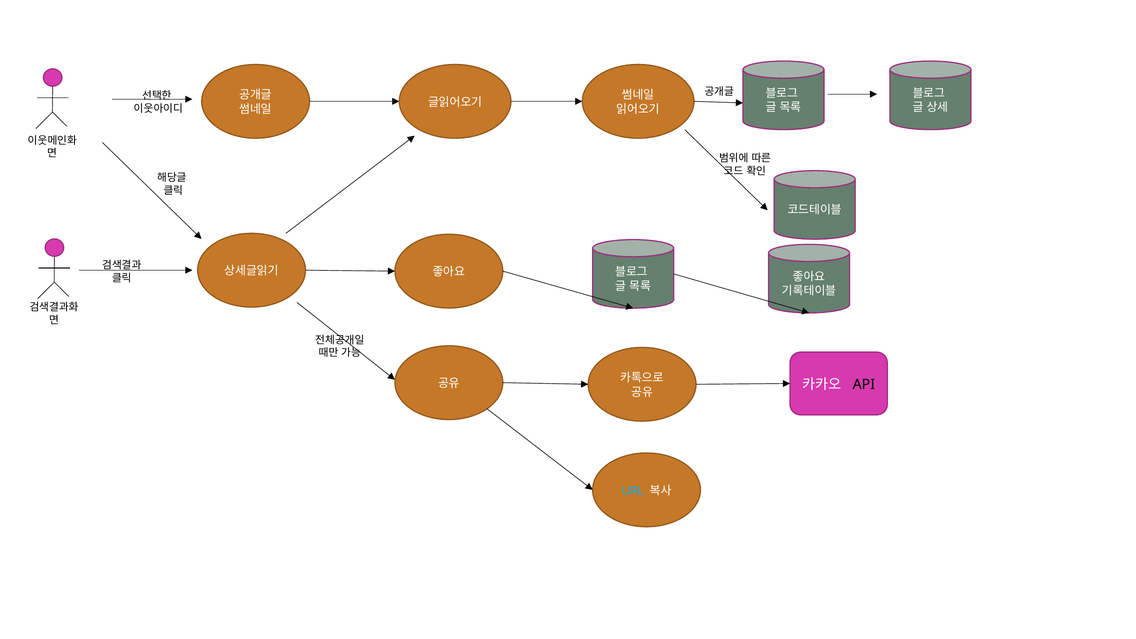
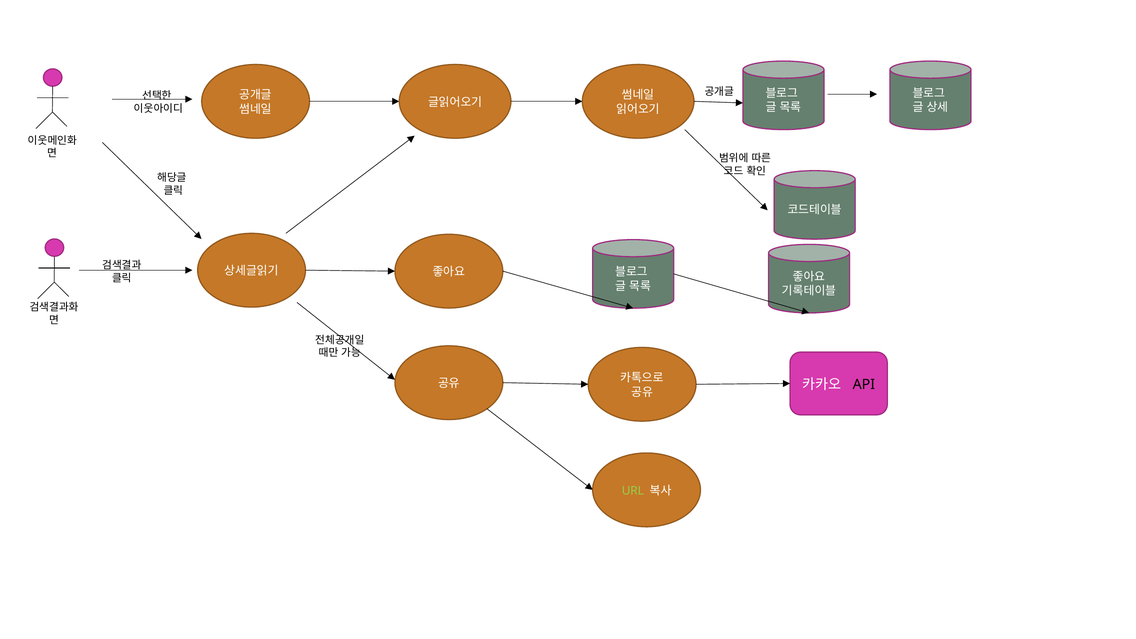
URL colour: light blue -> light green (633, 491)
